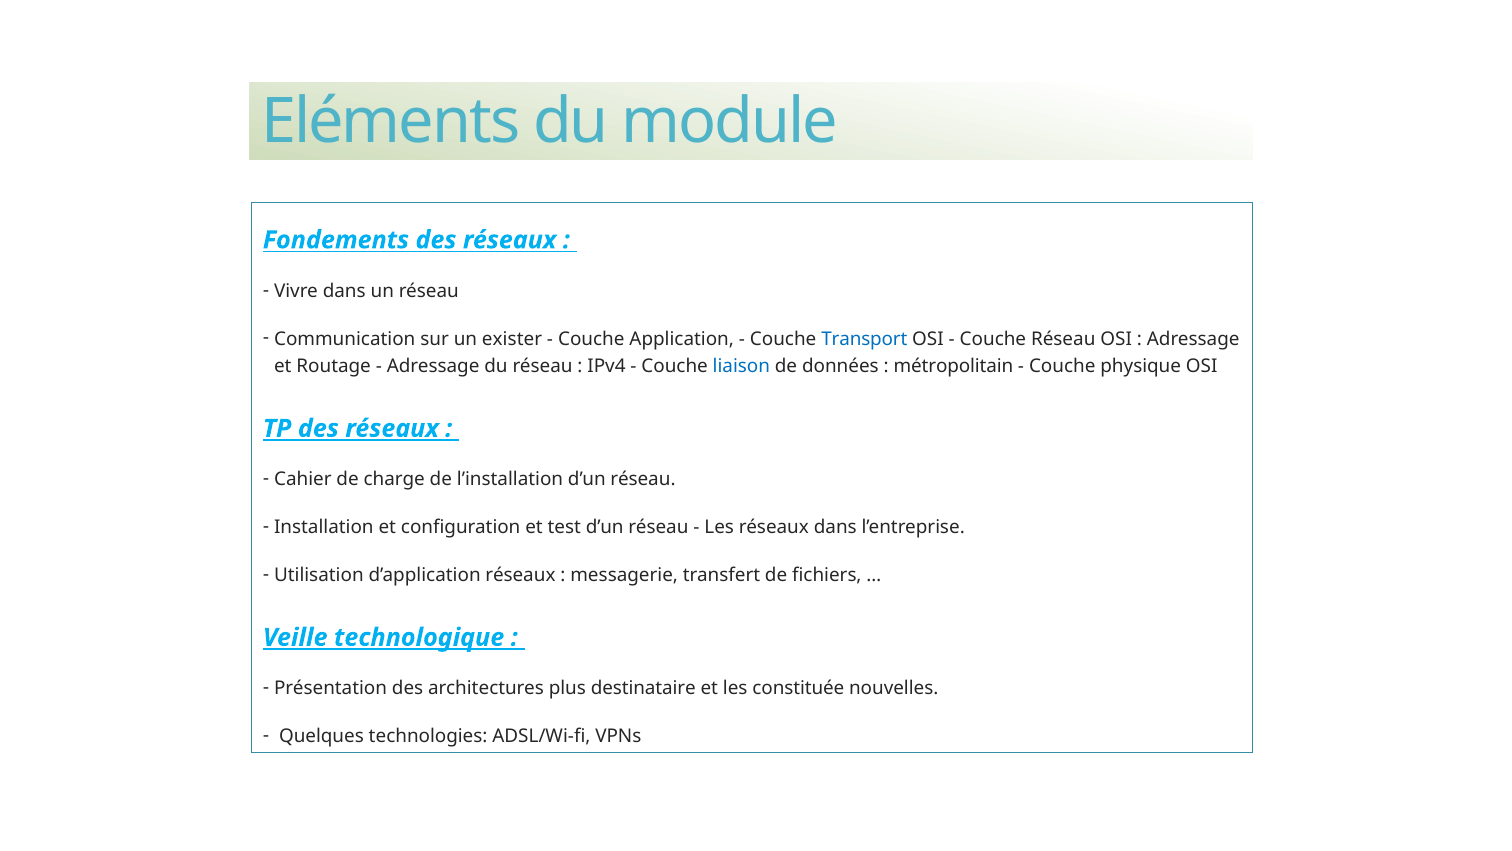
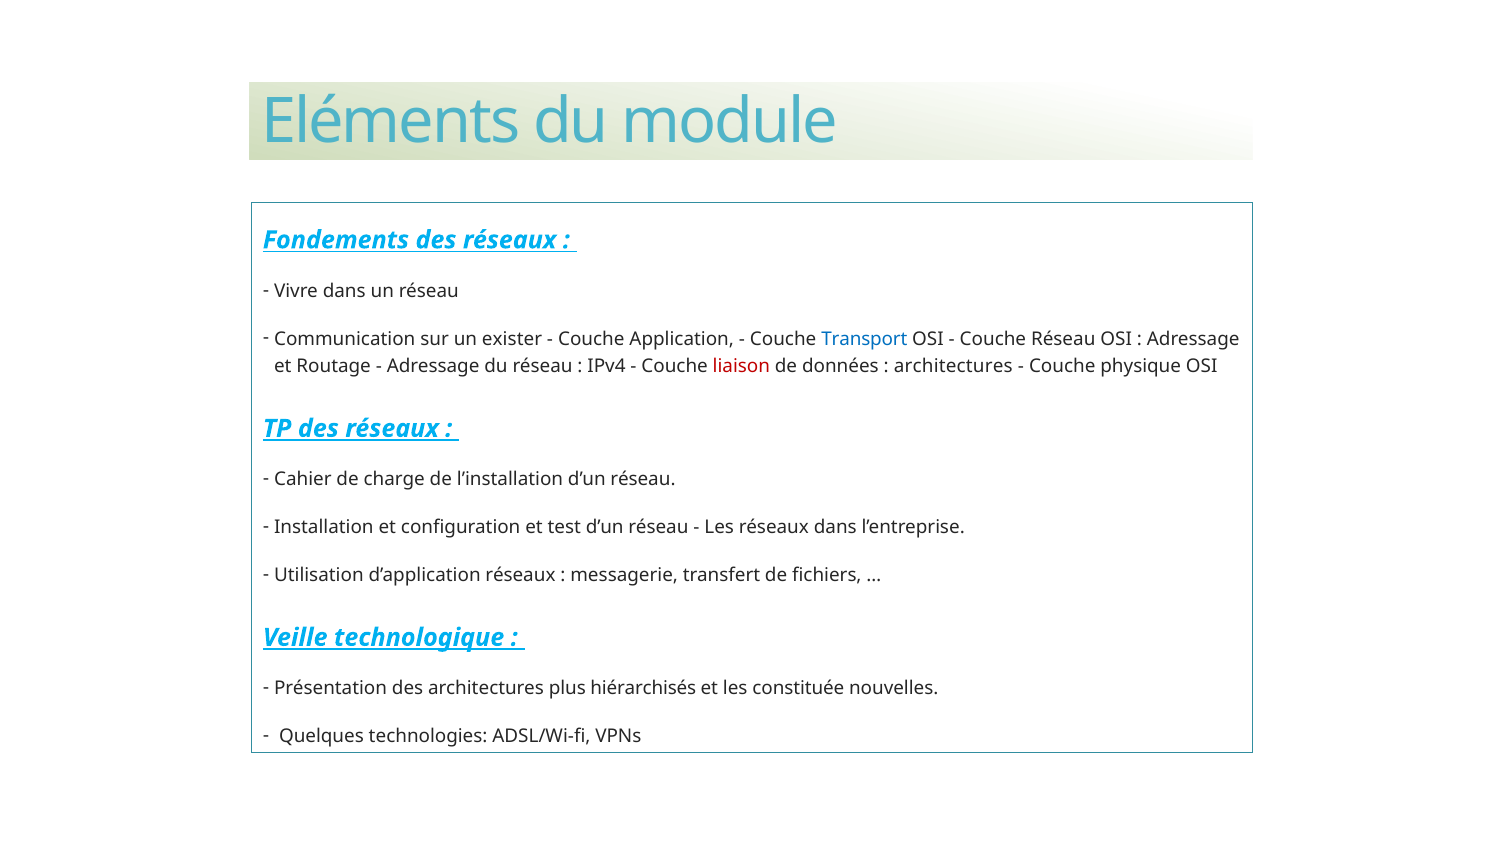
liaison colour: blue -> red (741, 366)
métropolitain: métropolitain -> architectures (953, 366)
destinataire: destinataire -> hiérarchisés (643, 688)
